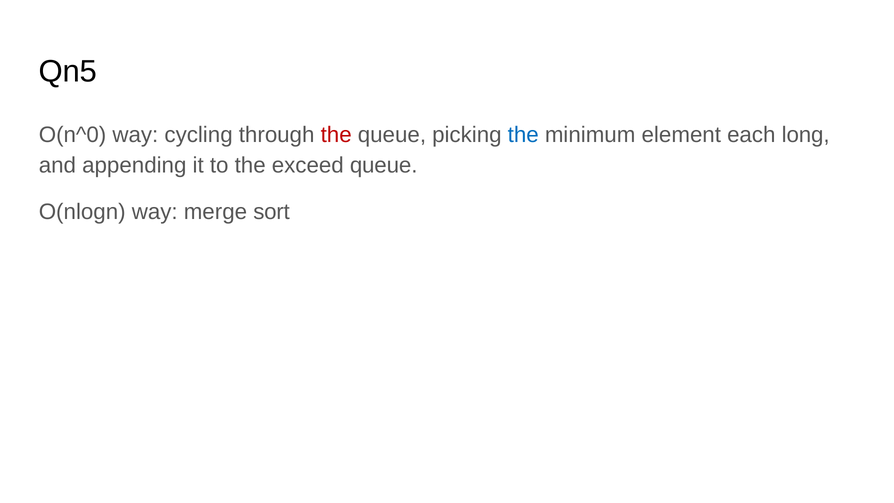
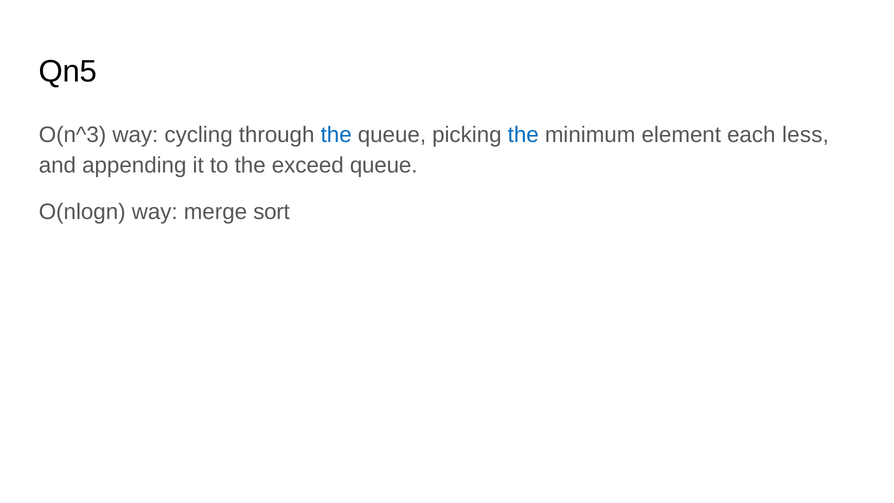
O(n^0: O(n^0 -> O(n^3 (73, 135)
the colour: red -> blue (336, 135)
long: long -> less (805, 135)
